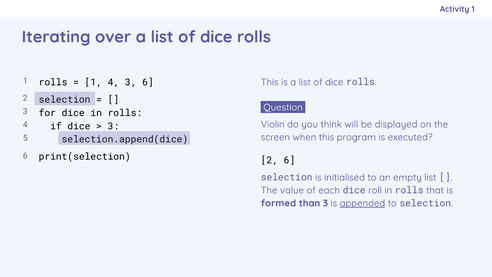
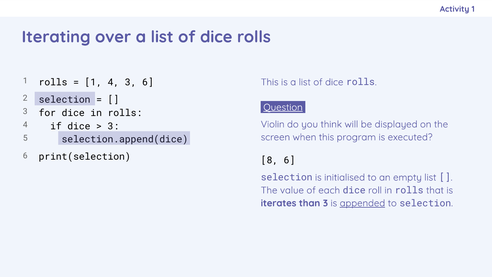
Question underline: none -> present (283, 107)
2: 2 -> 8 (269, 160)
formed: formed -> iterates (279, 203)
